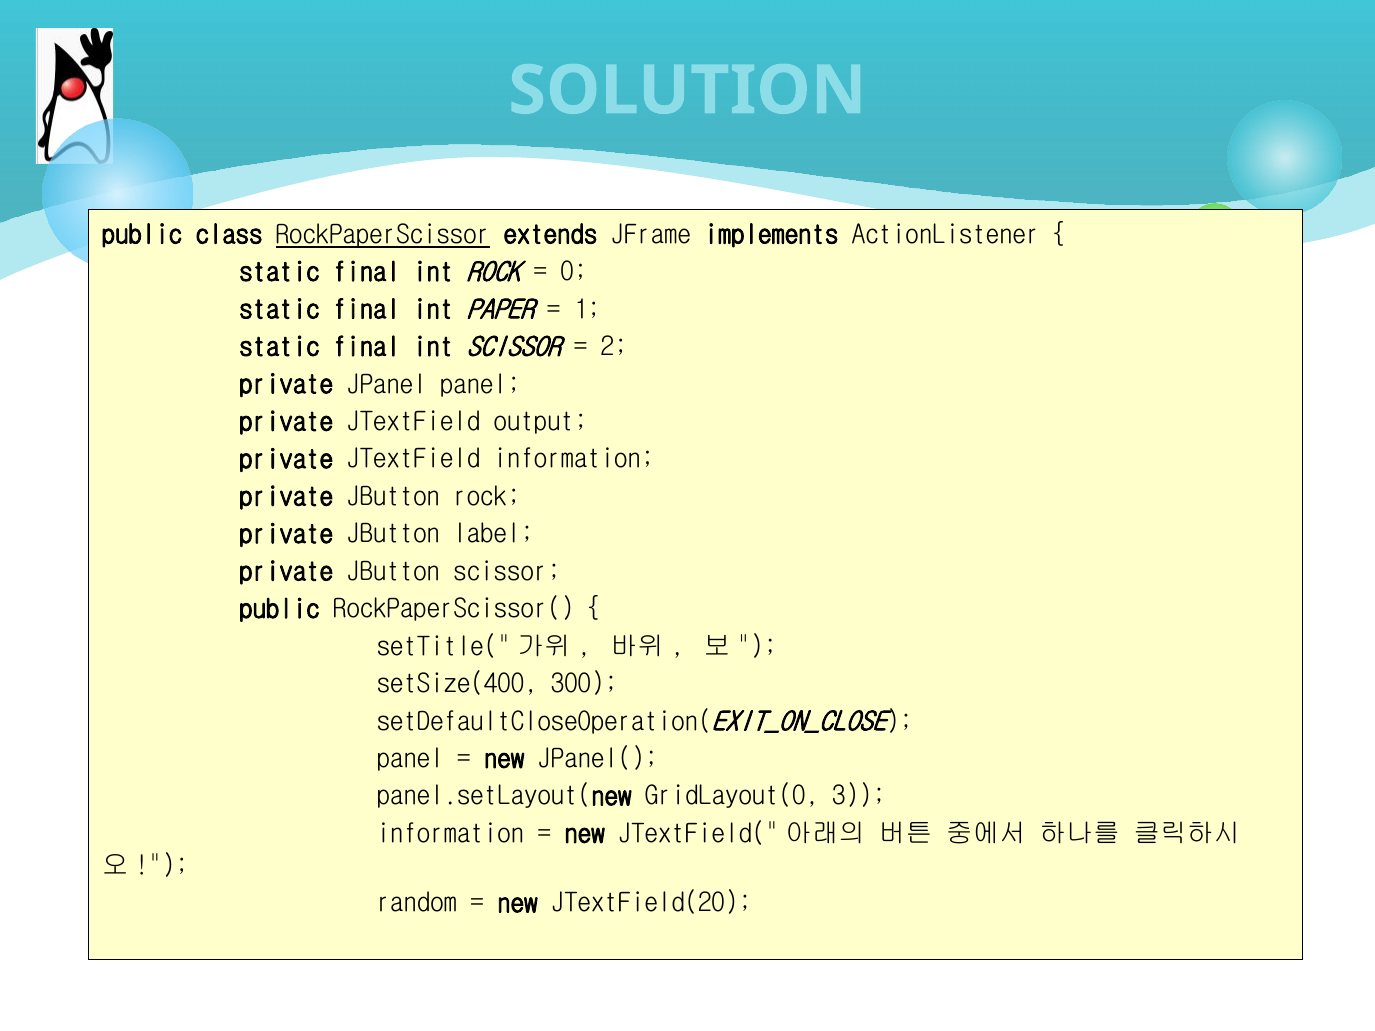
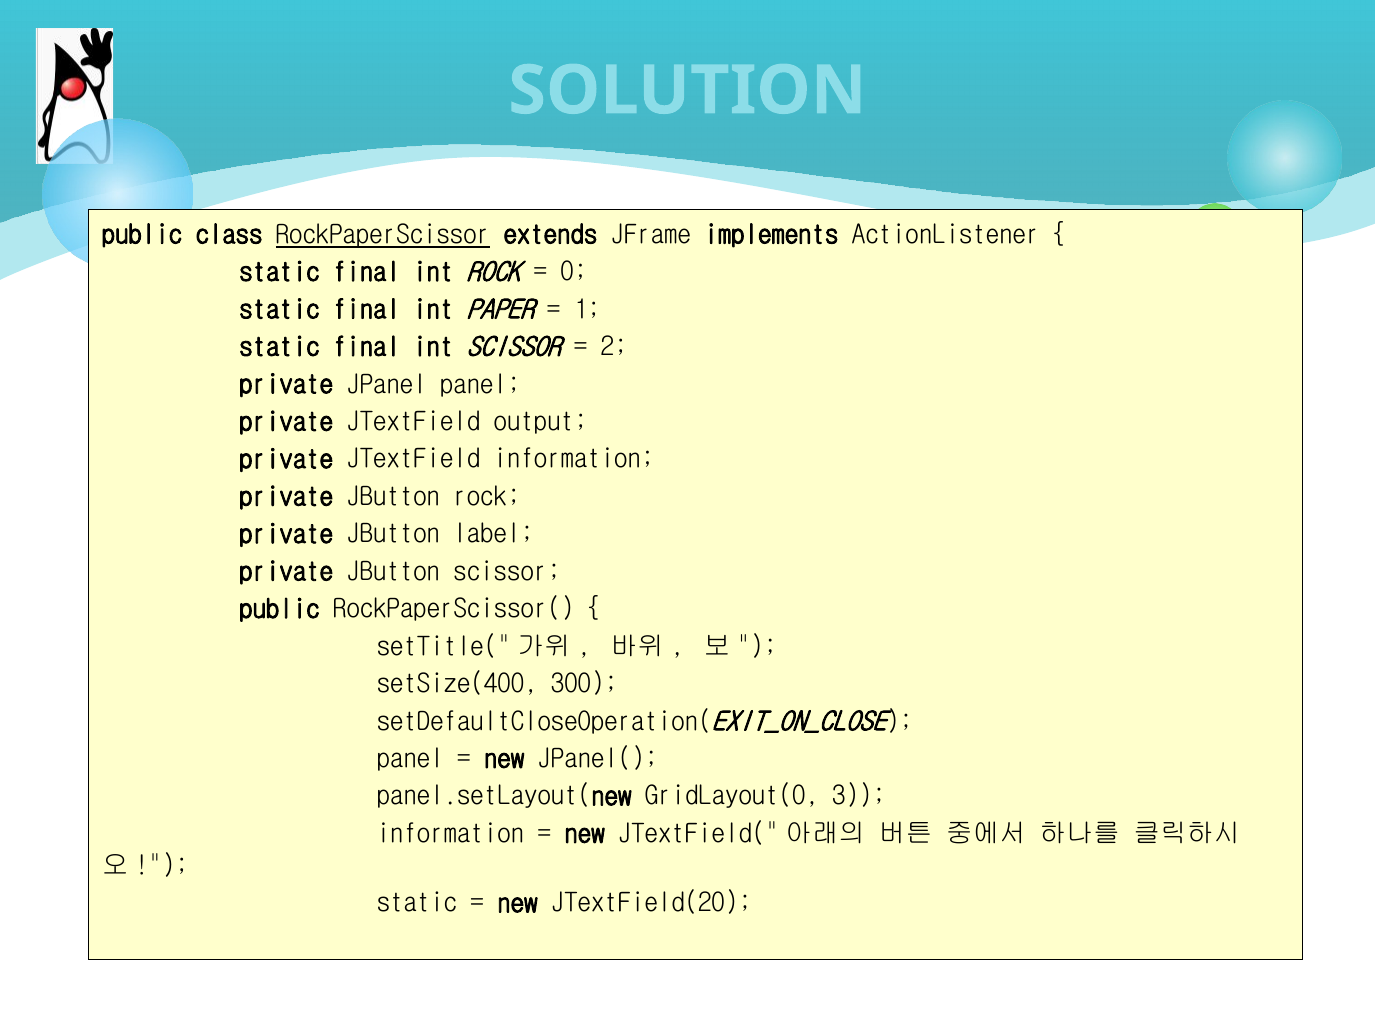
random: random -> static (417, 903)
